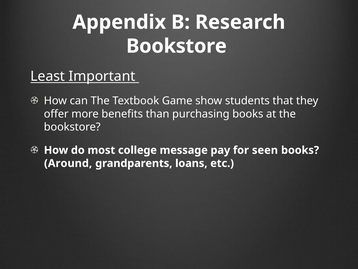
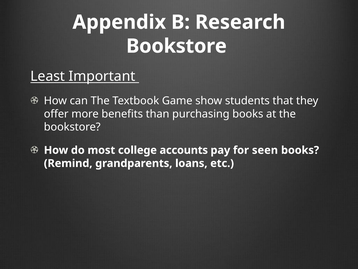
message: message -> accounts (184, 150)
Around: Around -> Remind (68, 163)
